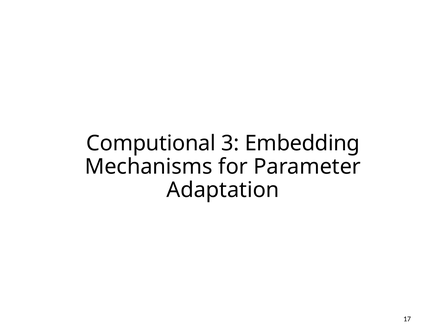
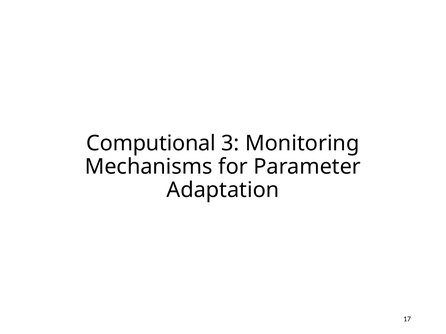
Embedding: Embedding -> Monitoring (302, 143)
